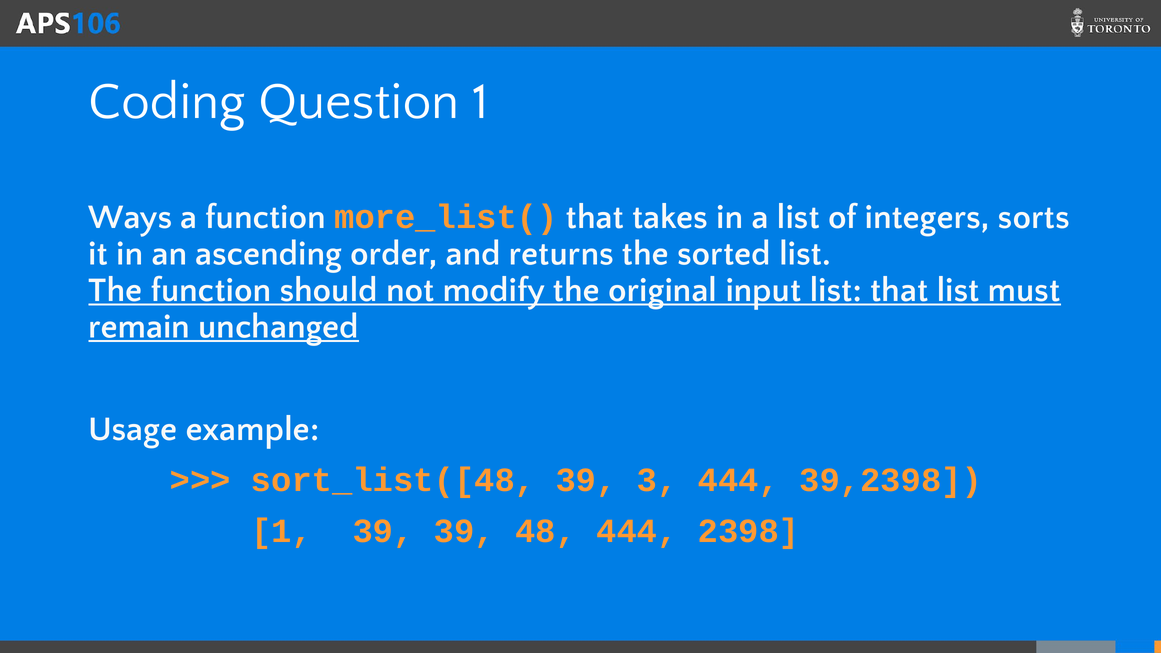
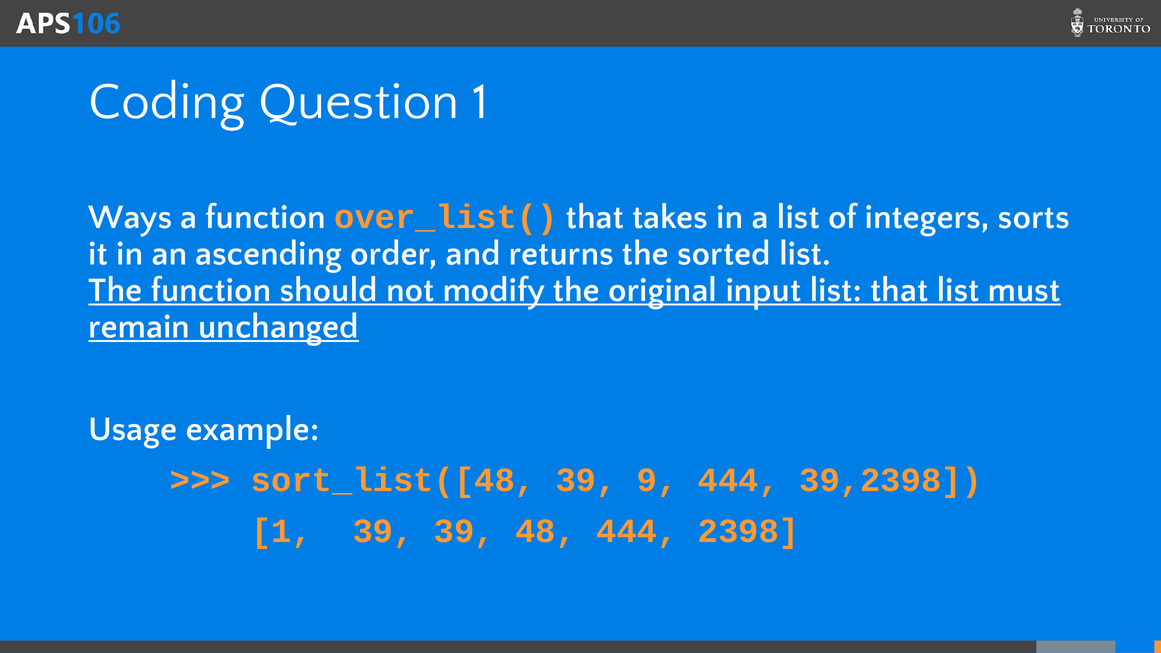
more_list(: more_list( -> over_list( (446, 217)
3: 3 -> 9 (657, 480)
